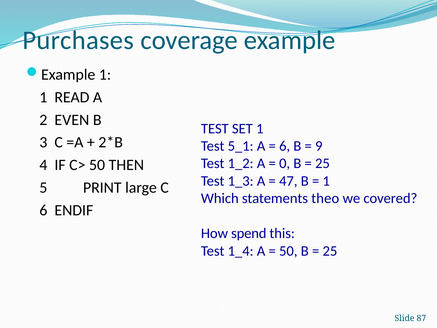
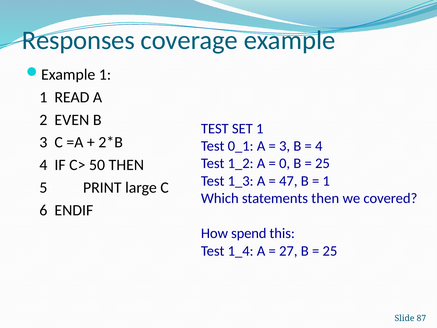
Purchases: Purchases -> Responses (78, 40)
5_1: 5_1 -> 0_1 (241, 146)
6: 6 -> 3 (285, 146)
9: 9 -> 4 (319, 146)
statements theo: theo -> then (325, 198)
50: 50 -> 27 (288, 251)
